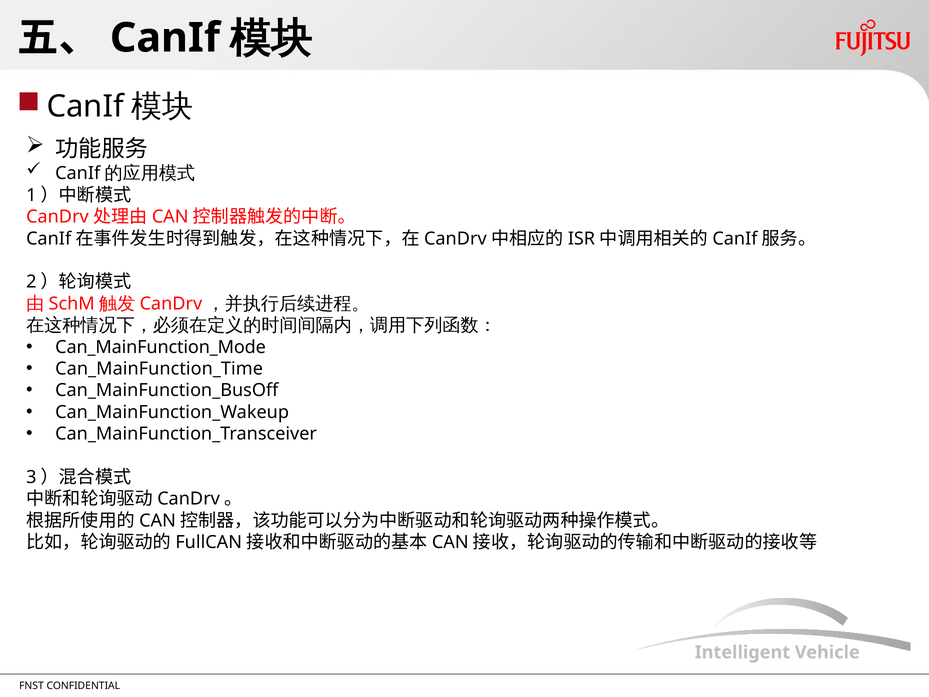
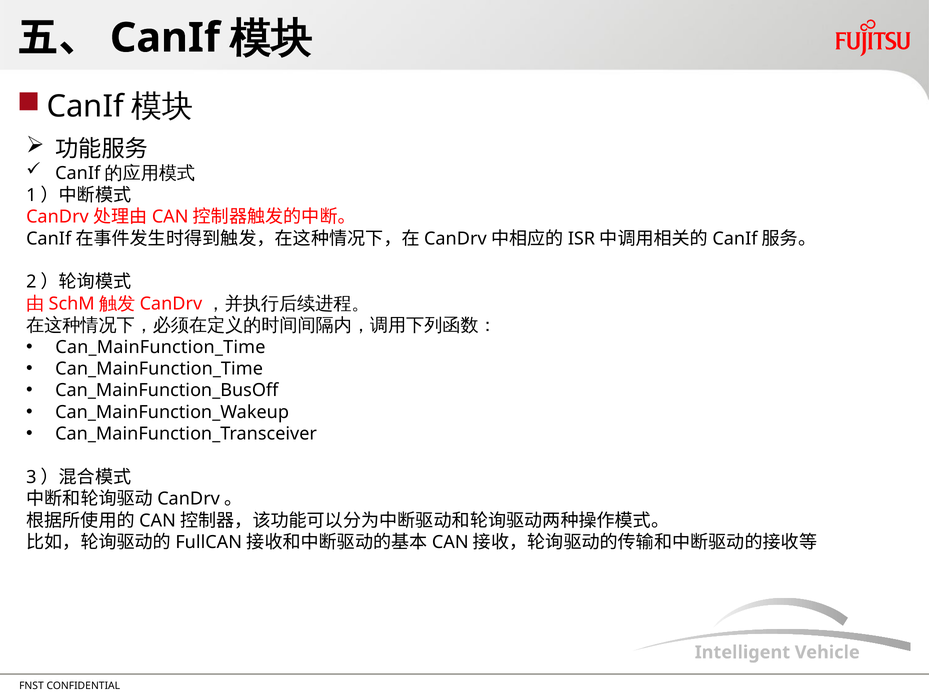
Can_MainFunction_Mode: Can_MainFunction_Mode -> Can_MainFunction_Time (160, 347)
